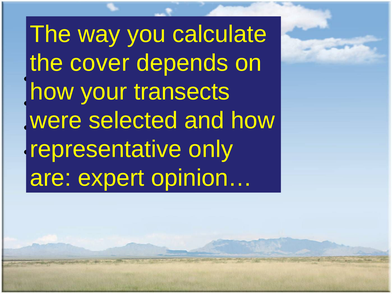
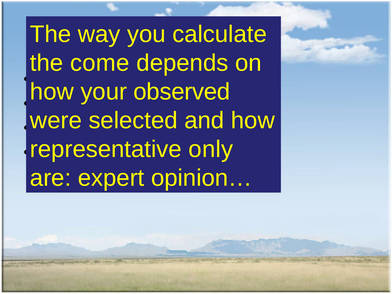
cover: cover -> come (100, 63)
transects: transects -> observed (182, 92)
